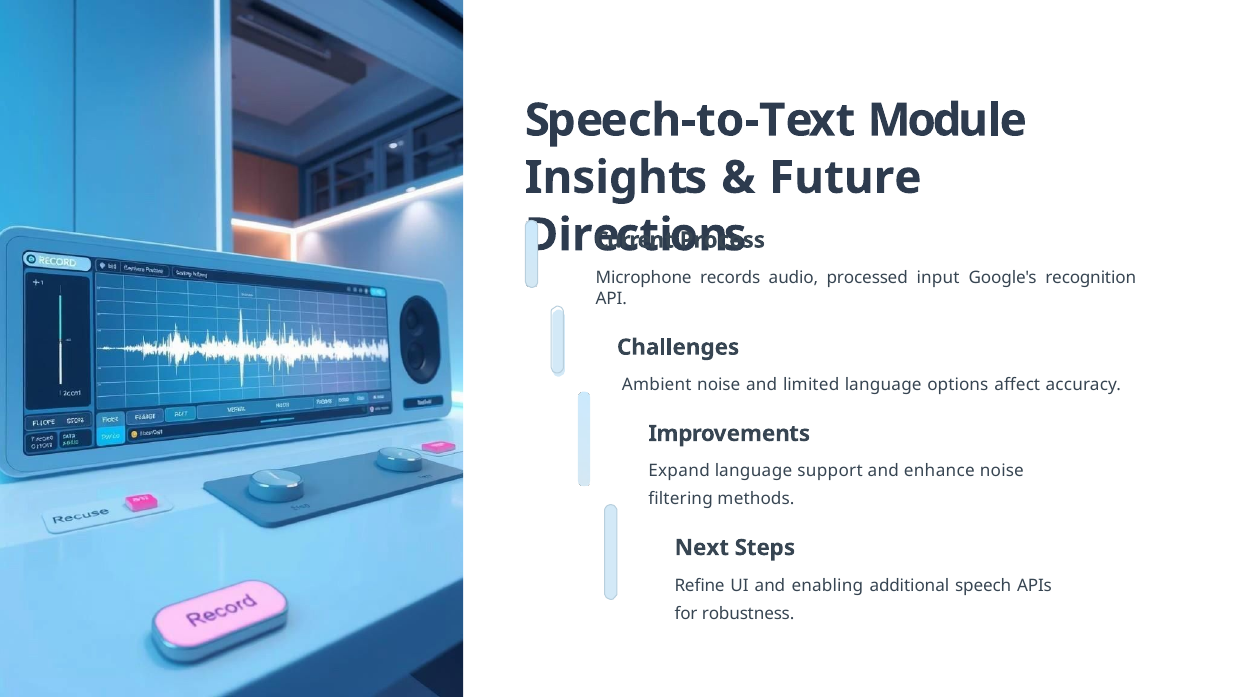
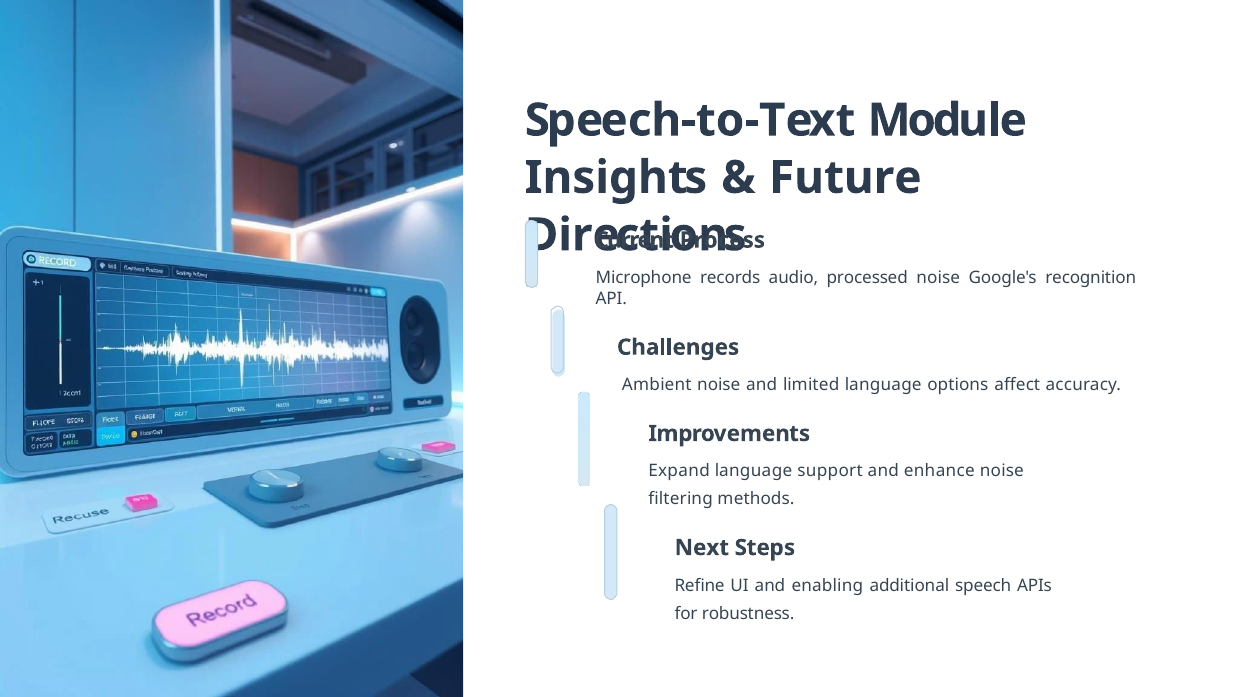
processed input: input -> noise (938, 278)
